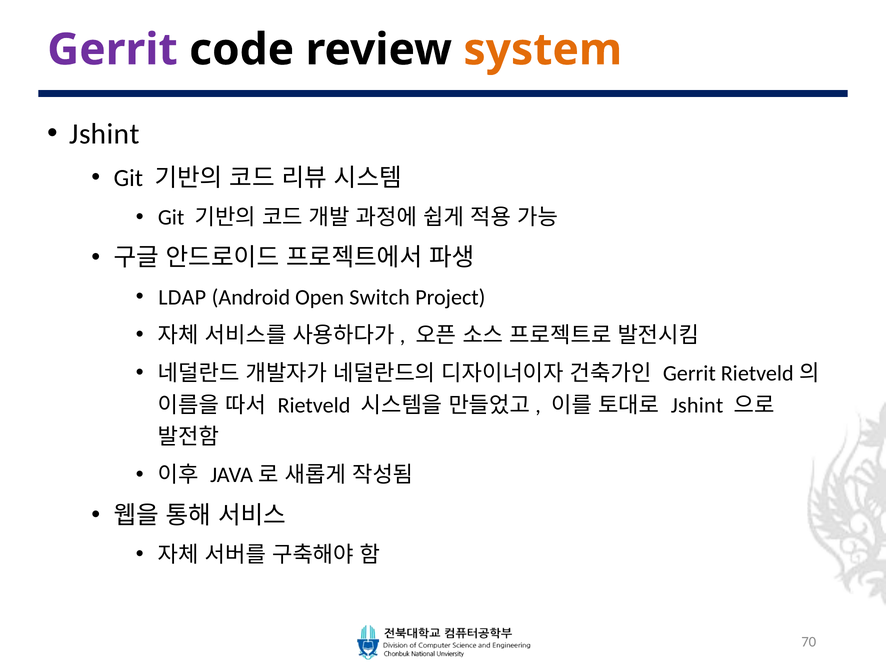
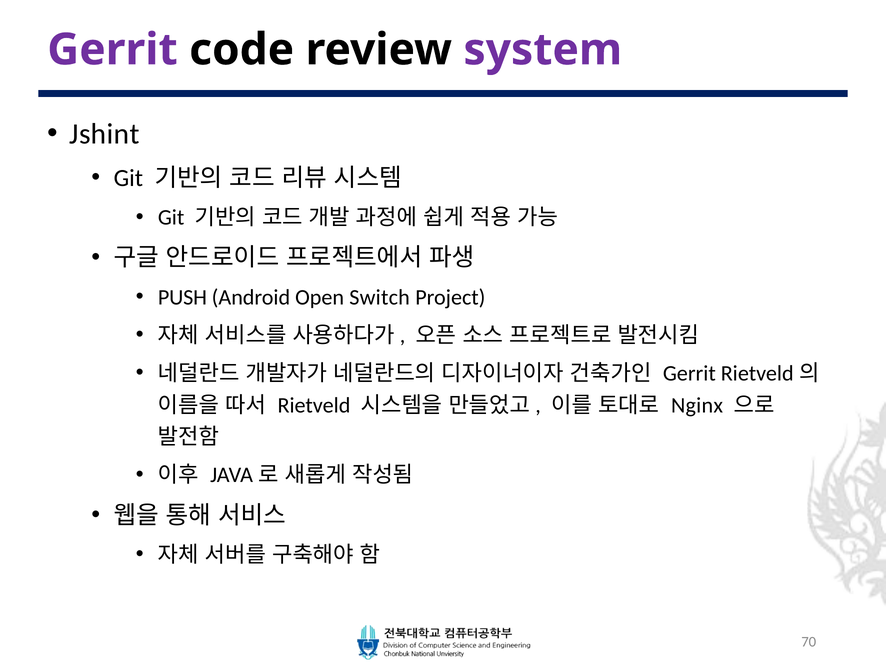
system colour: orange -> purple (543, 50)
LDAP: LDAP -> PUSH (182, 297)
Jshint: Jshint -> Nginx (697, 405)
